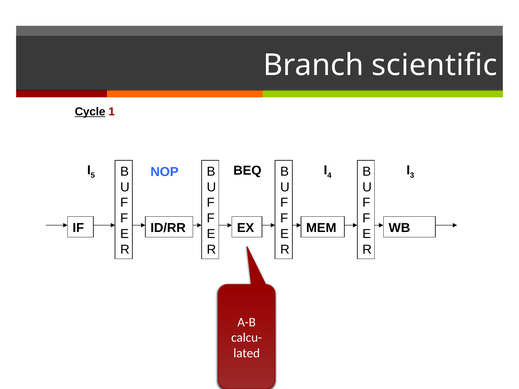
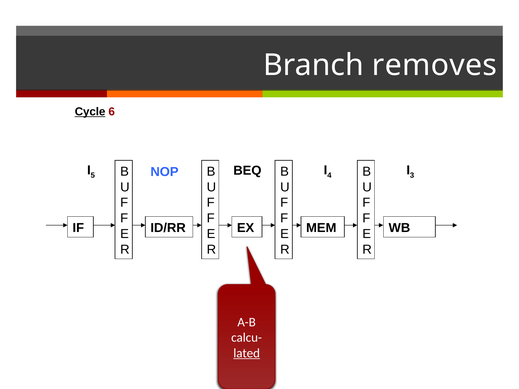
scientific: scientific -> removes (434, 65)
1: 1 -> 6 (112, 112)
lated underline: none -> present (247, 353)
